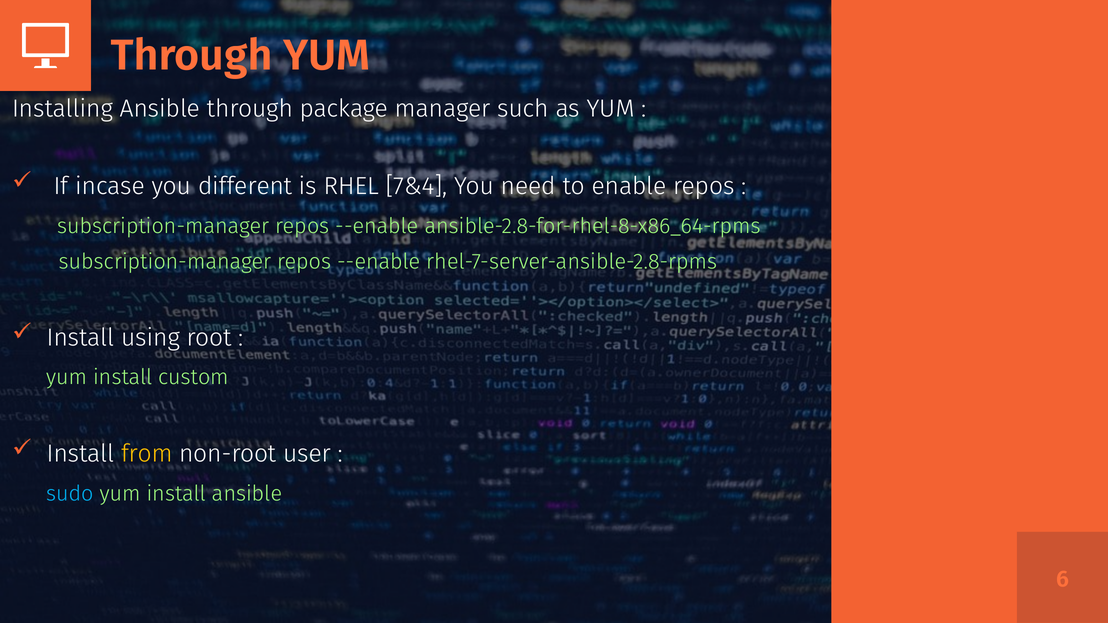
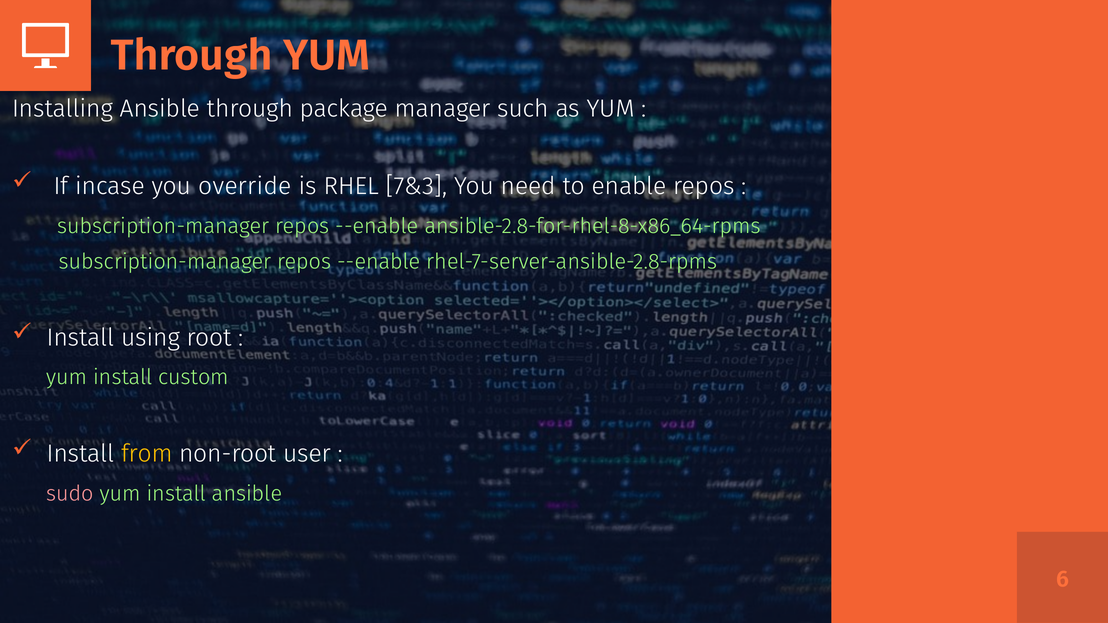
different: different -> override (245, 186)
7&4: 7&4 -> 7&3 (417, 186)
sudo colour: light blue -> pink (70, 494)
